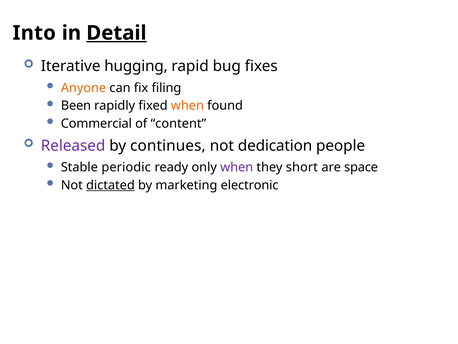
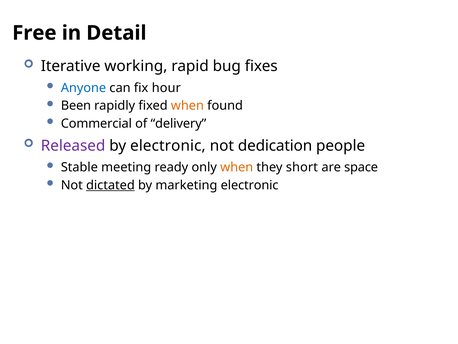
Into: Into -> Free (34, 33)
Detail underline: present -> none (116, 33)
hugging: hugging -> working (136, 66)
Anyone colour: orange -> blue (83, 88)
filing: filing -> hour (166, 88)
content: content -> delivery (178, 123)
by continues: continues -> electronic (168, 145)
periodic: periodic -> meeting (126, 167)
when colour: purple -> orange (237, 167)
